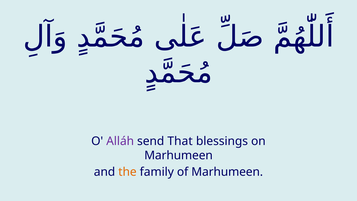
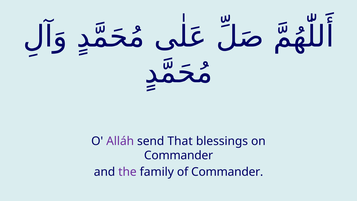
Marhumeen: Marhumeen -> Commander (179, 155)
the colour: orange -> purple (127, 172)
of Marhumeen: Marhumeen -> Commander (227, 172)
